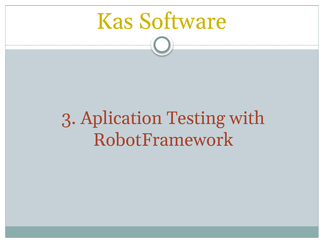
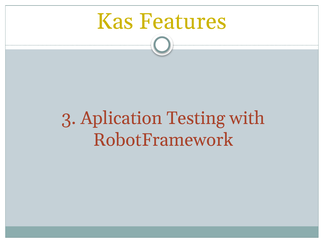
Software: Software -> Features (183, 21)
